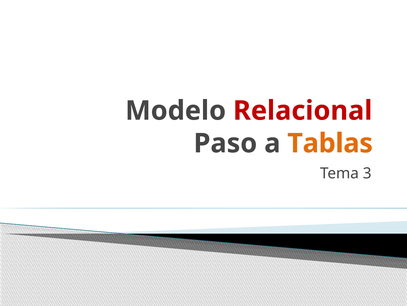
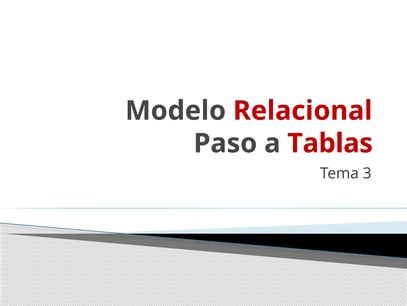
Tablas colour: orange -> red (330, 143)
